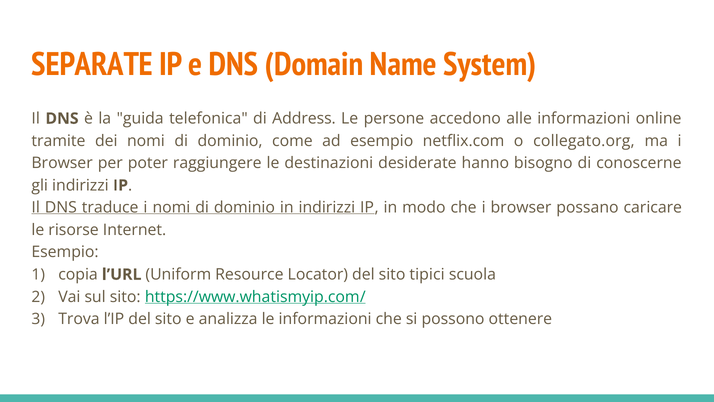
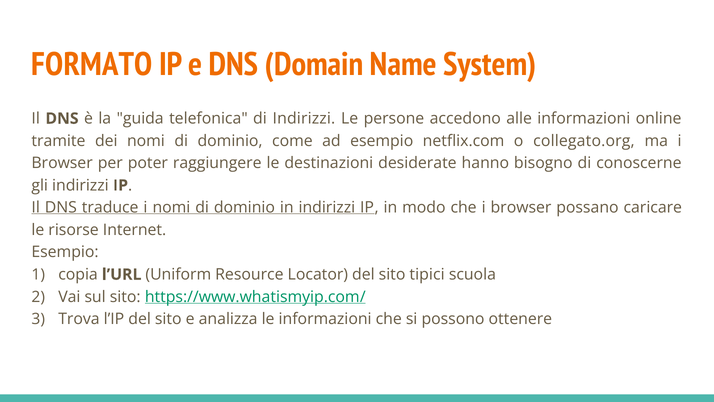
SEPARATE: SEPARATE -> FORMATO (92, 64)
di Address: Address -> Indirizzi (304, 118)
